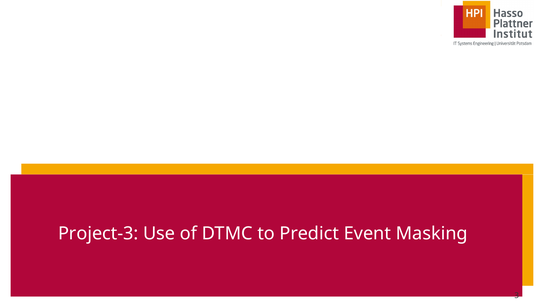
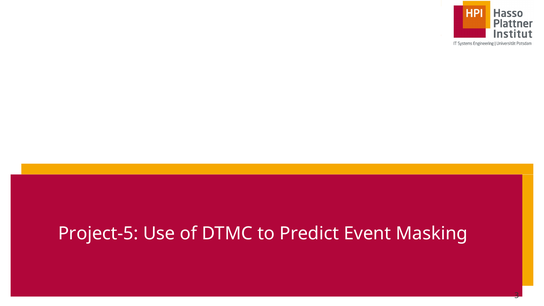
Project-3: Project-3 -> Project-5 (98, 234)
